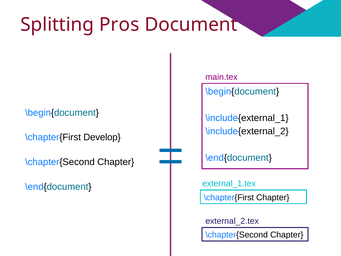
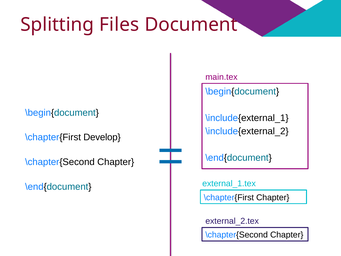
Pros: Pros -> Files (119, 25)
